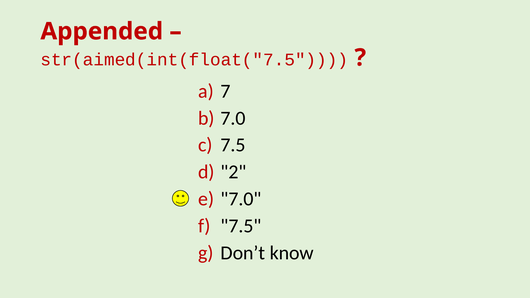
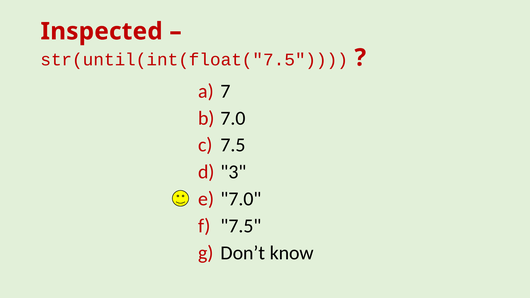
Appended: Appended -> Inspected (102, 31)
str(aimed(int(float("7.5: str(aimed(int(float("7.5 -> str(until(int(float("7.5 (194, 60)
2: 2 -> 3 (233, 172)
